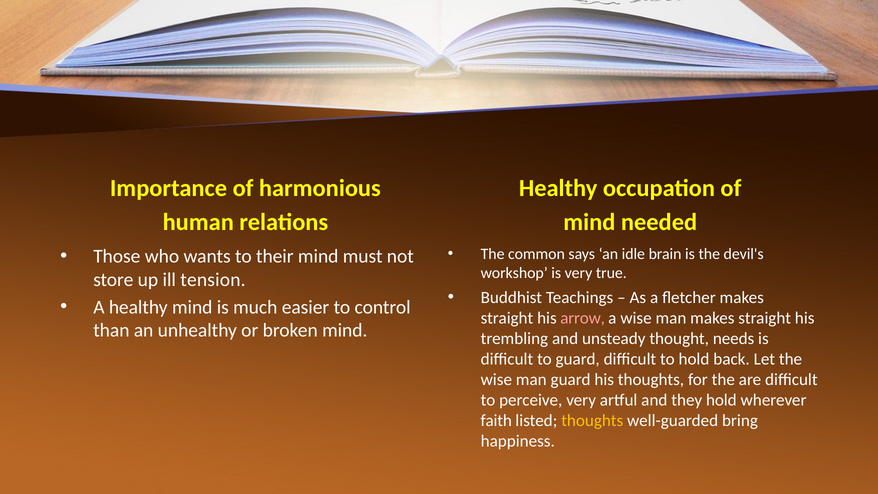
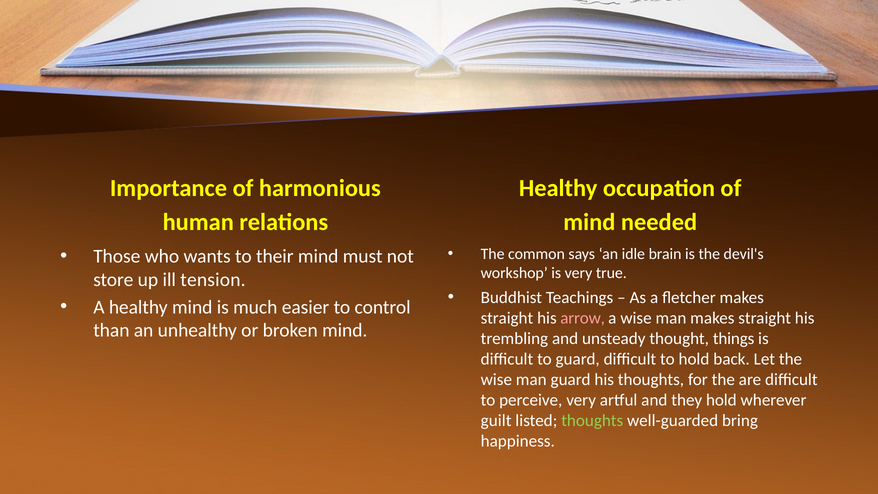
needs: needs -> things (734, 338)
faith: faith -> guilt (496, 420)
thoughts colour: yellow -> light green (592, 420)
